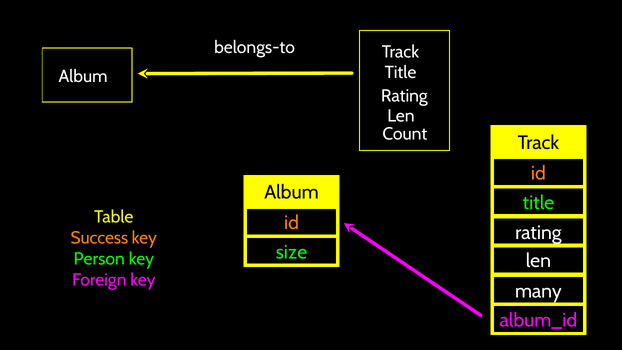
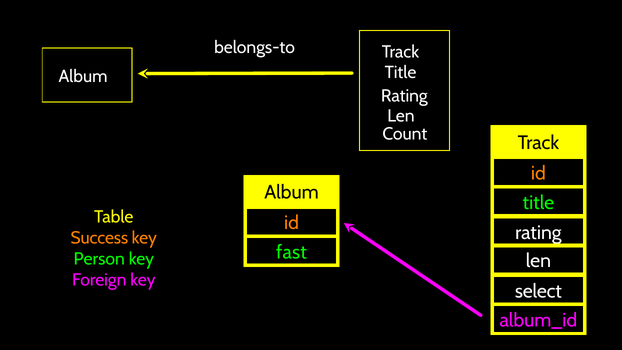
size: size -> fast (291, 252)
many: many -> select (538, 291)
